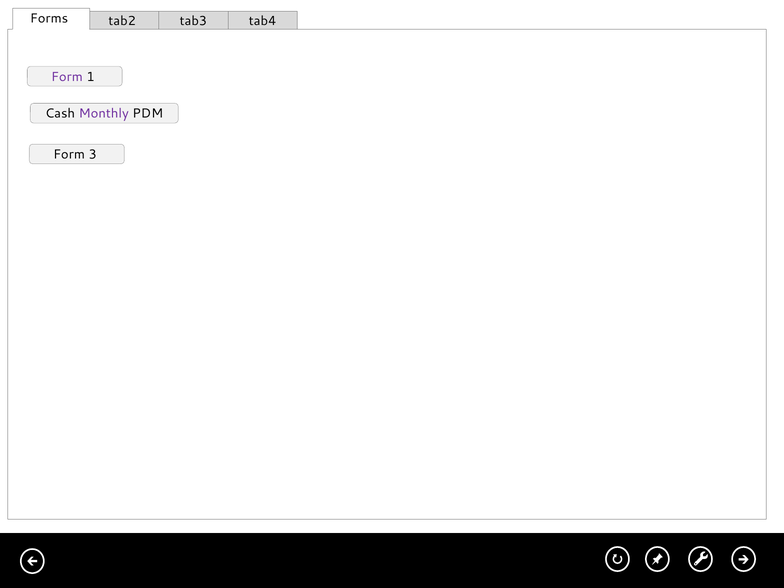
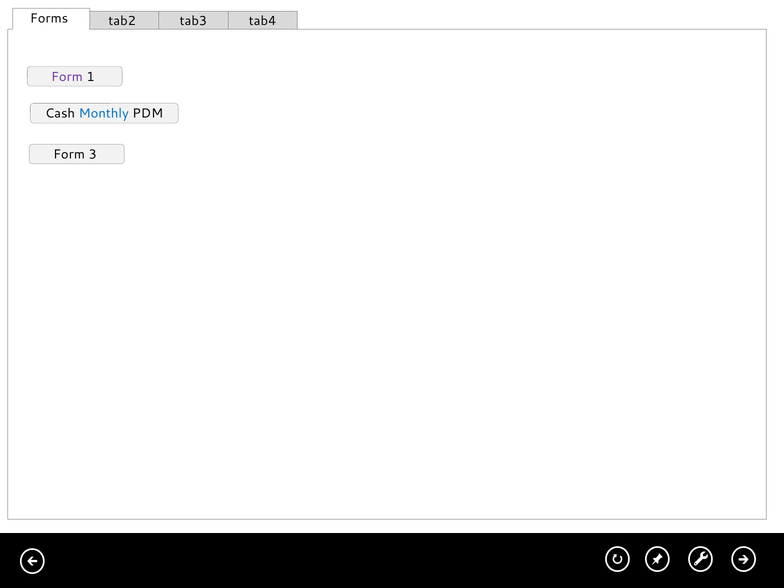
Monthly colour: purple -> blue (104, 114)
